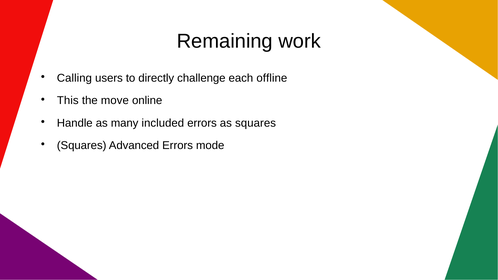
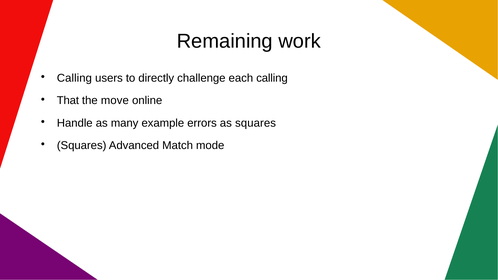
each offline: offline -> calling (272, 78)
This: This -> That (68, 101)
included: included -> example (163, 123)
Advanced Errors: Errors -> Match (178, 146)
